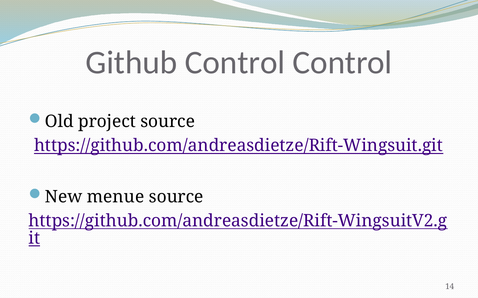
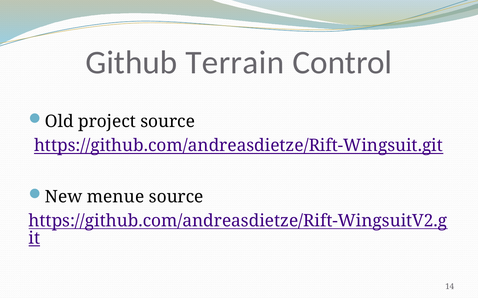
Github Control: Control -> Terrain (235, 63)
